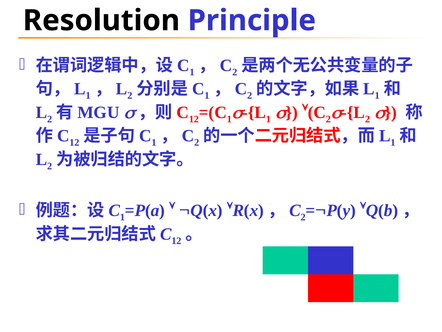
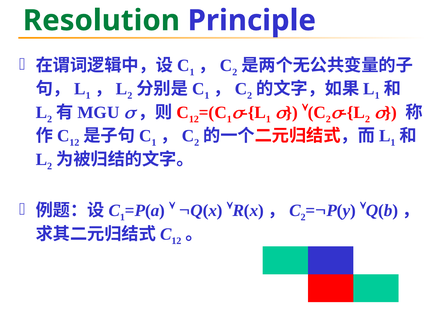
Resolution colour: black -> green (101, 20)
